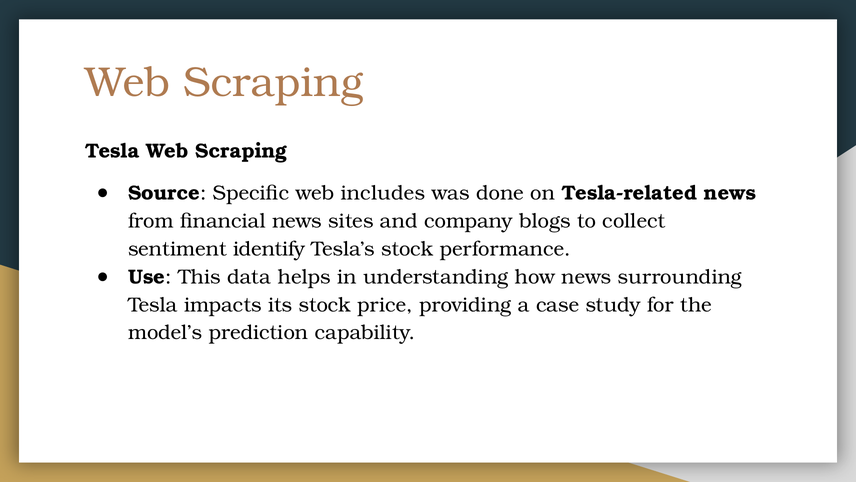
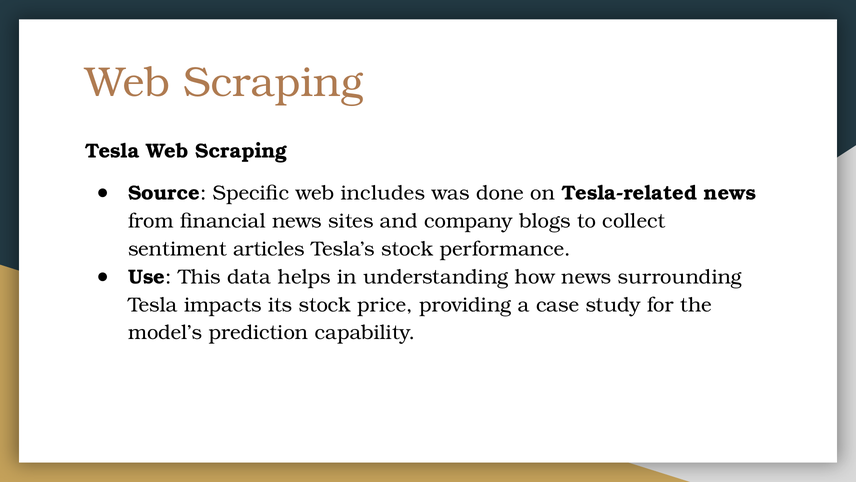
identify: identify -> articles (269, 249)
